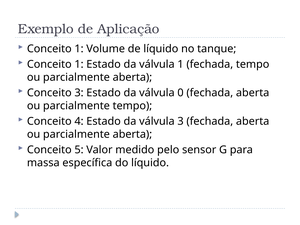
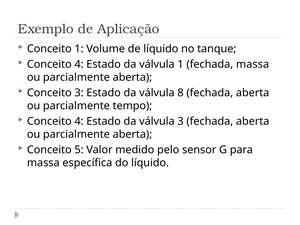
1: 1 -> 4 (79, 64)
fechada tempo: tempo -> massa (253, 64)
0: 0 -> 8 (181, 93)
